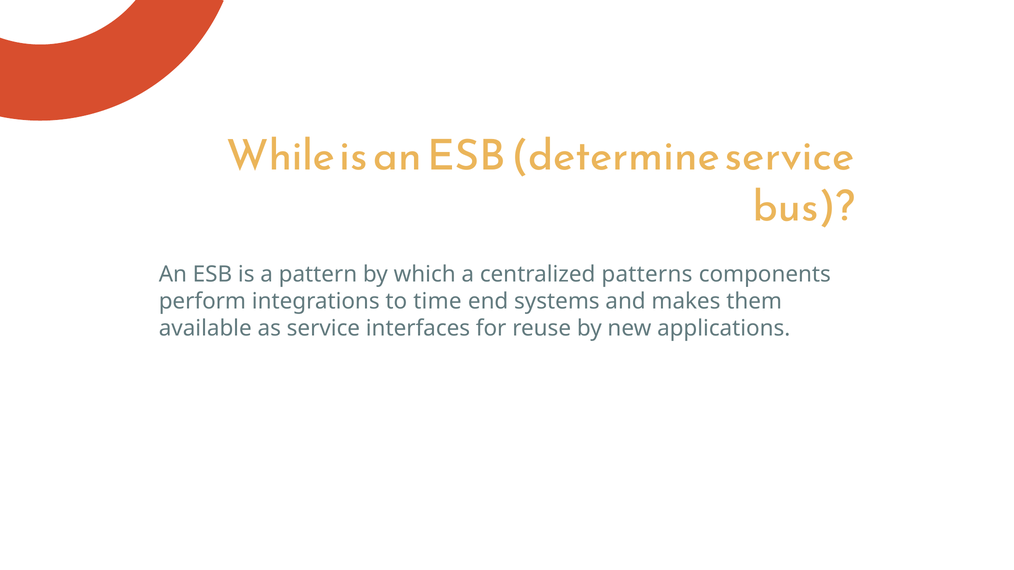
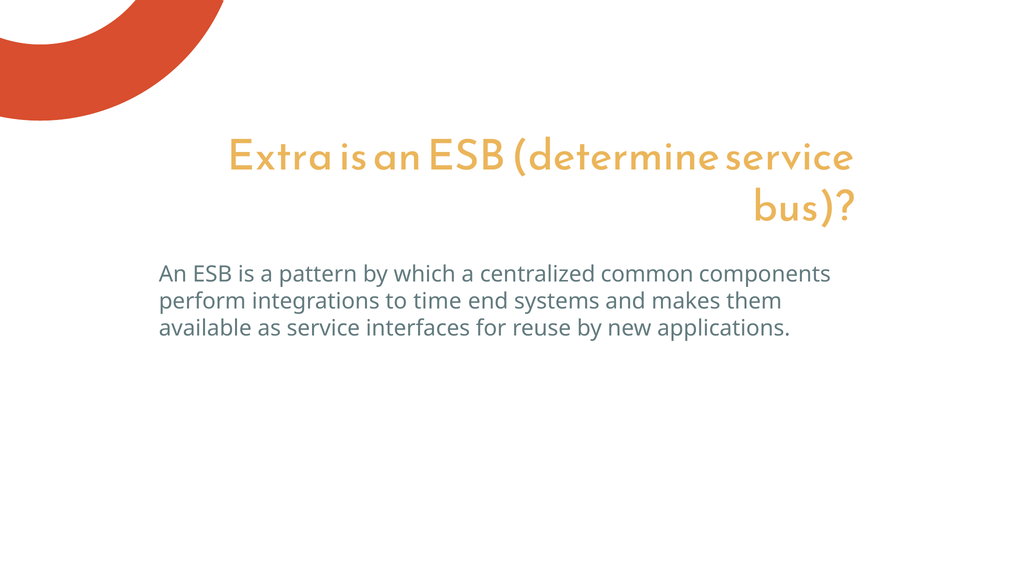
While: While -> Extra (280, 156)
patterns: patterns -> common (647, 274)
